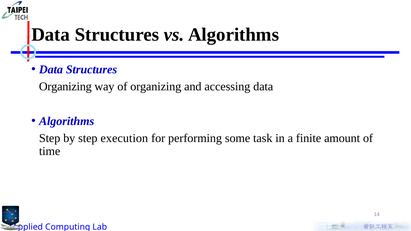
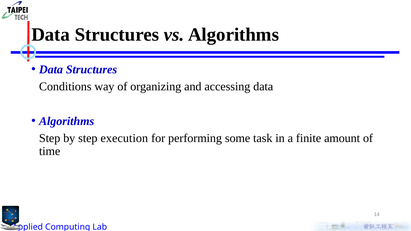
Organizing: Organizing -> Conditions (65, 87)
